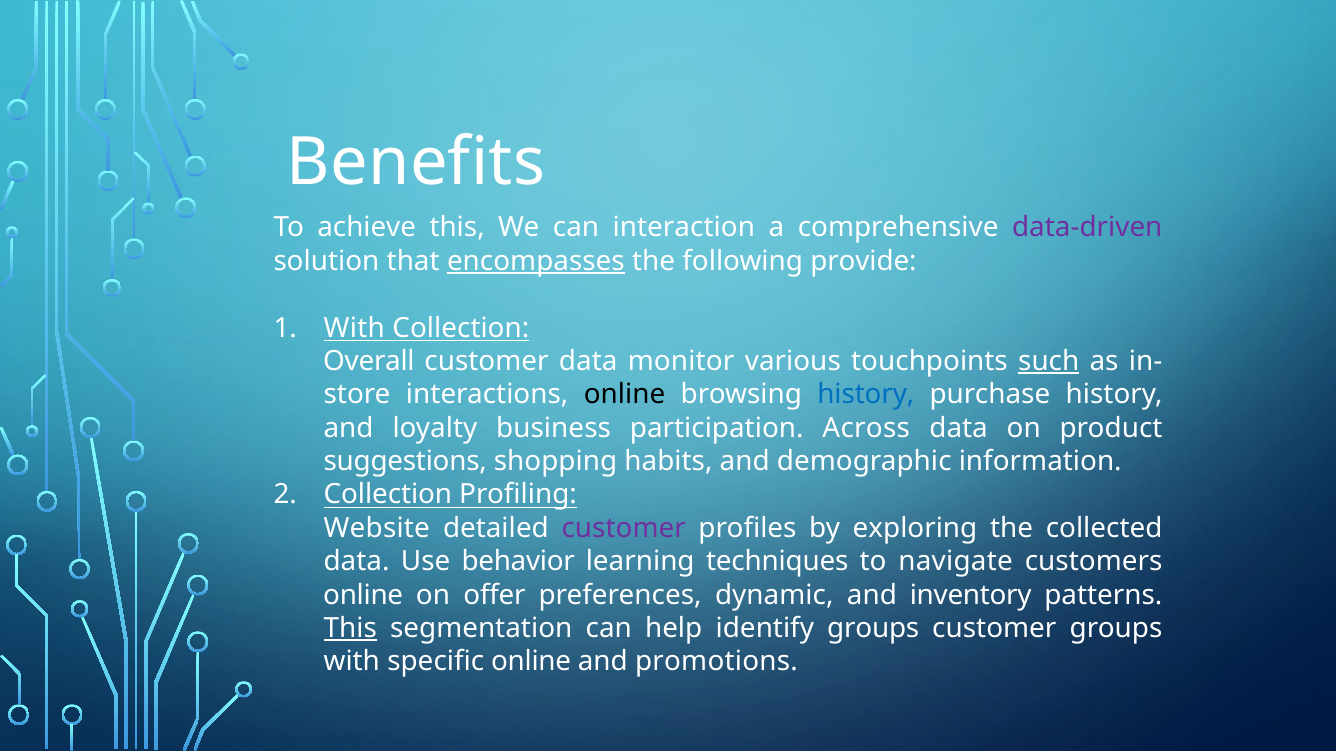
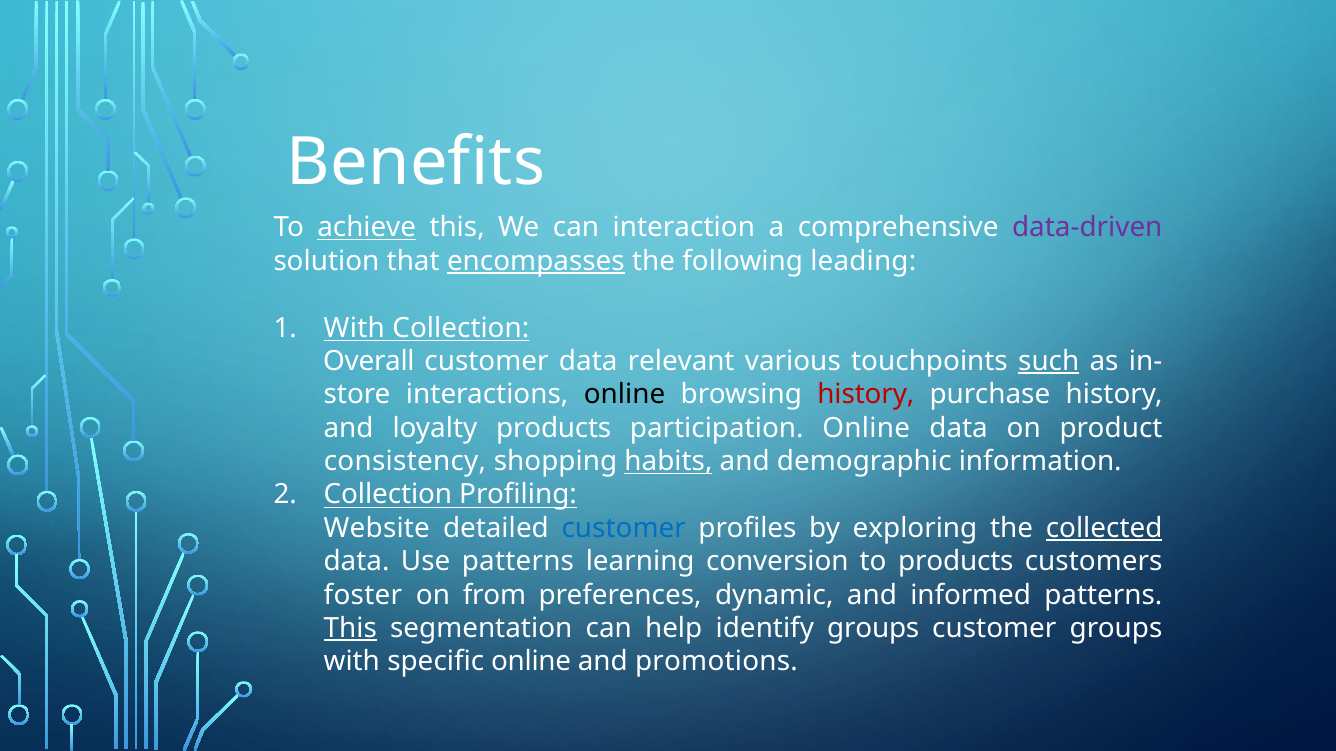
achieve underline: none -> present (367, 228)
provide: provide -> leading (863, 261)
monitor: monitor -> relevant (681, 361)
history colour: blue -> red (866, 395)
loyalty business: business -> products (554, 428)
participation Across: Across -> Online (866, 428)
suggestions: suggestions -> consistency (405, 462)
habits underline: none -> present (668, 462)
customer colour: purple -> blue (624, 529)
collected underline: none -> present (1104, 529)
Use behavior: behavior -> patterns (518, 562)
techniques: techniques -> conversion (777, 562)
to navigate: navigate -> products (956, 562)
online: online -> foster (363, 595)
offer: offer -> from (495, 595)
inventory: inventory -> informed (971, 595)
